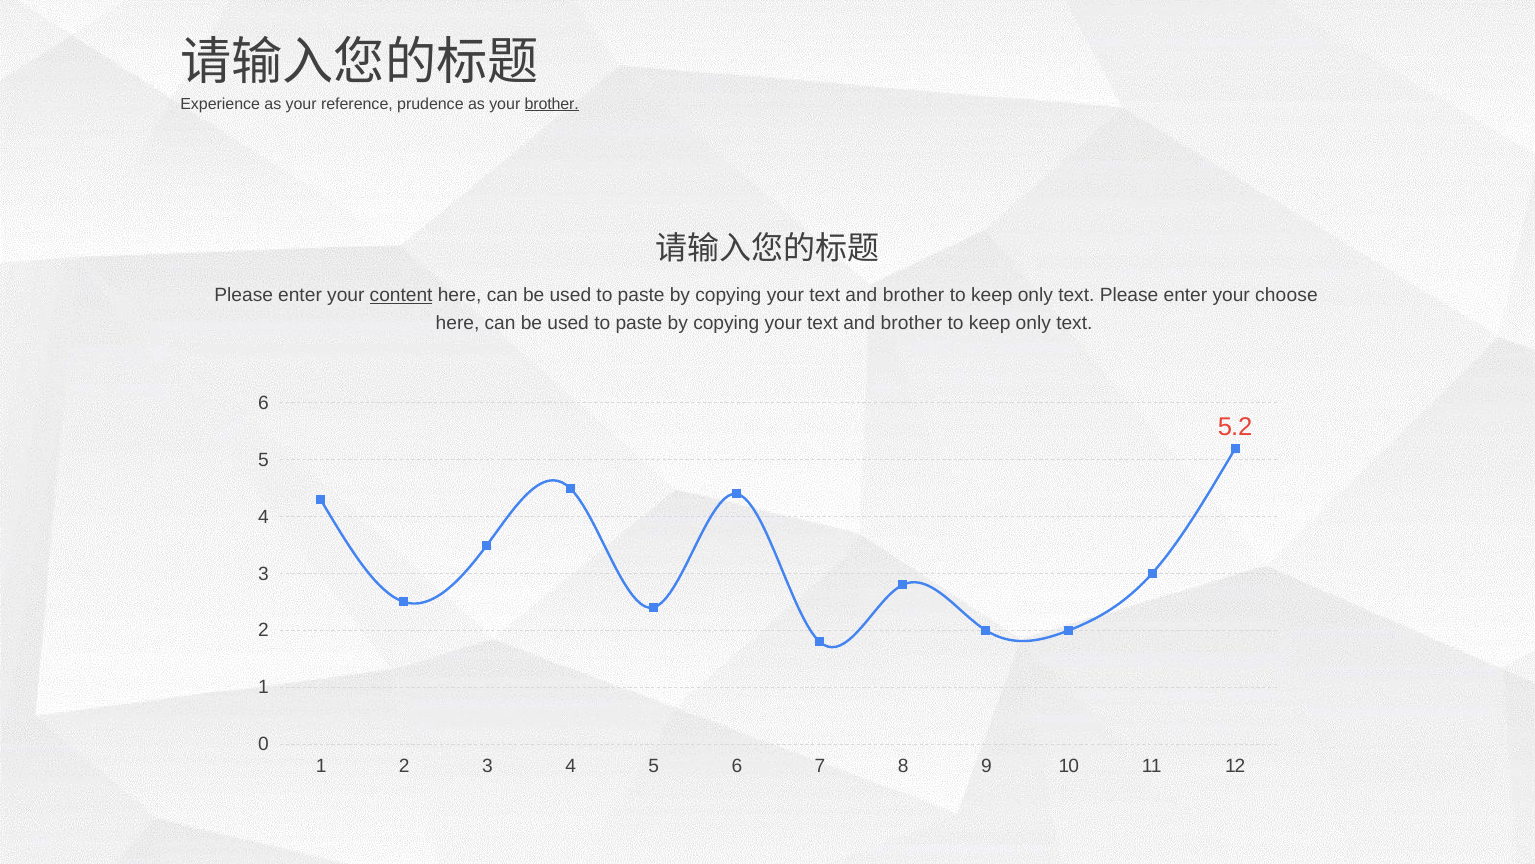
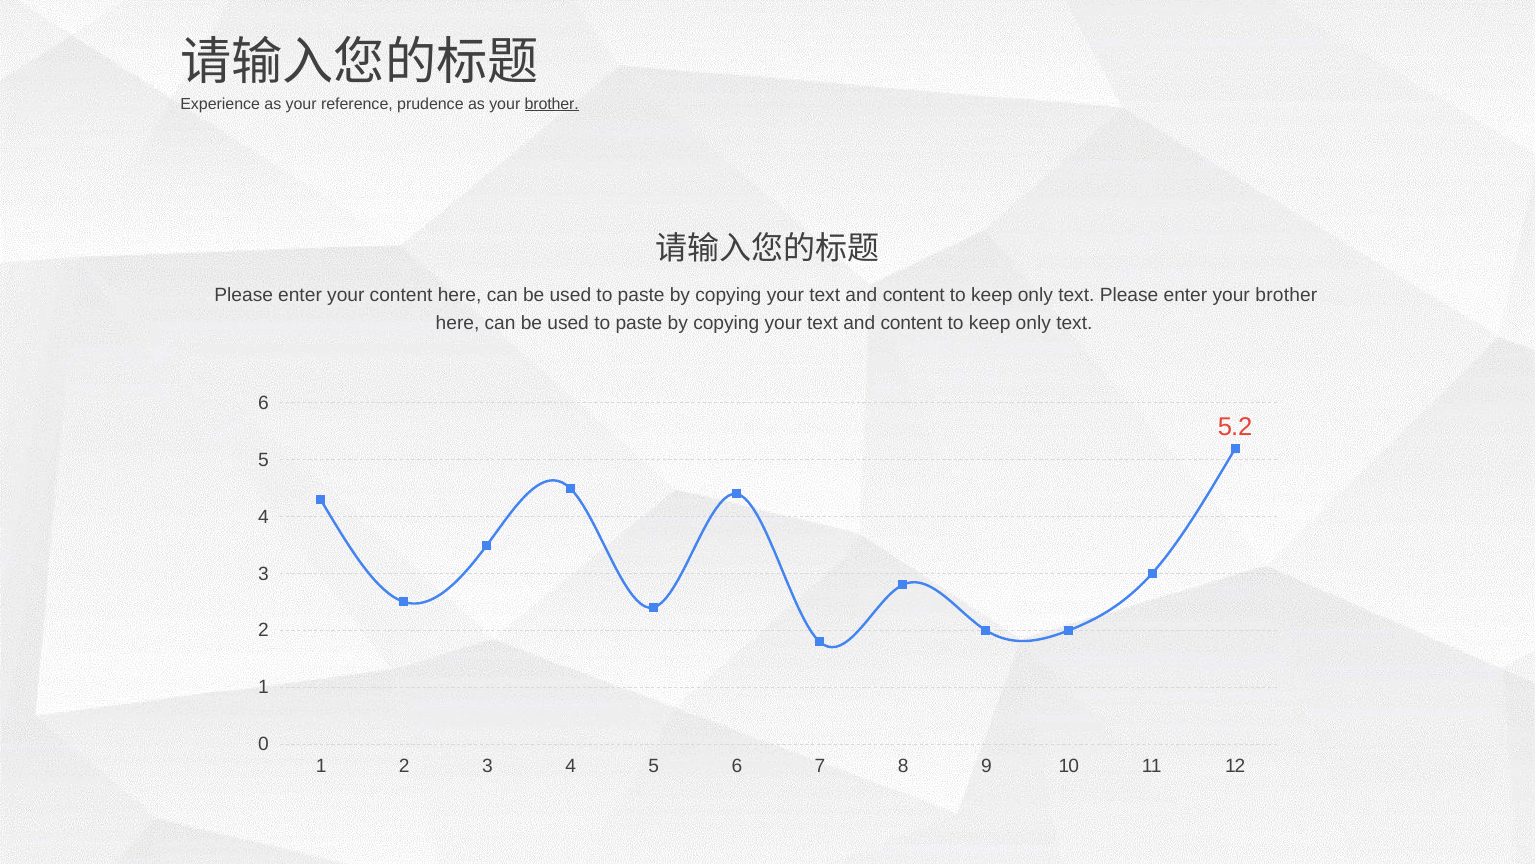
content underline: present -> none (401, 295)
brother: brother -> content (914, 295)
enter your choose: choose -> brother (1286, 295)
brother: brother -> content (911, 323)
